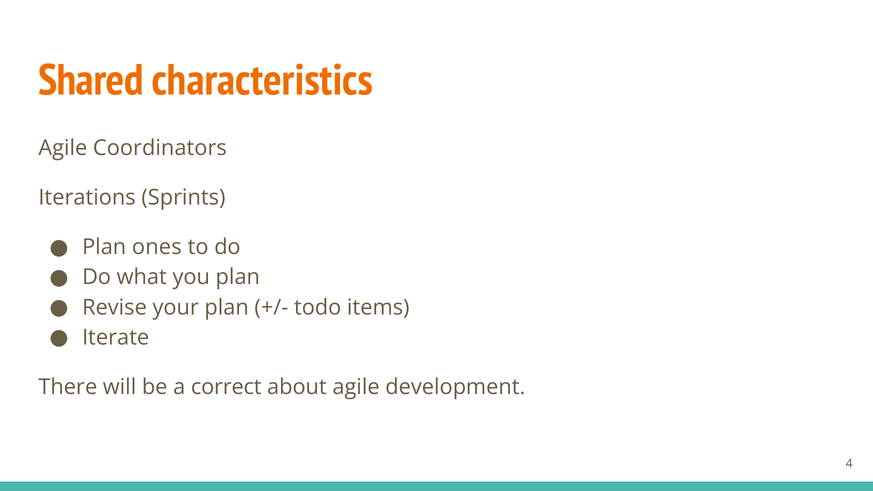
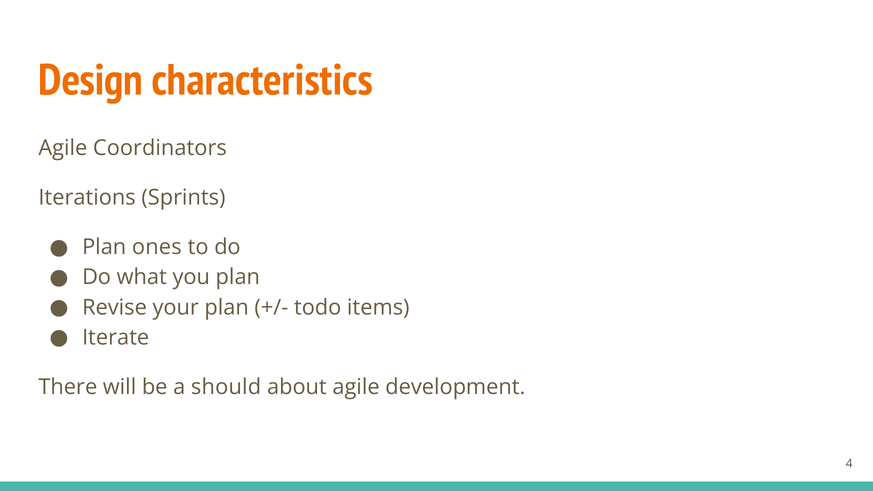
Shared: Shared -> Design (91, 80)
correct: correct -> should (226, 387)
